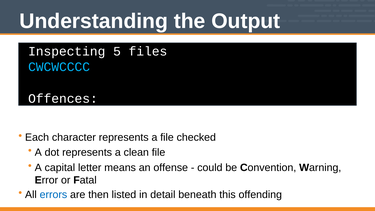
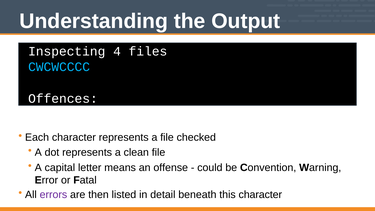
5: 5 -> 4 (117, 51)
errors colour: blue -> purple (53, 195)
this offending: offending -> character (260, 195)
